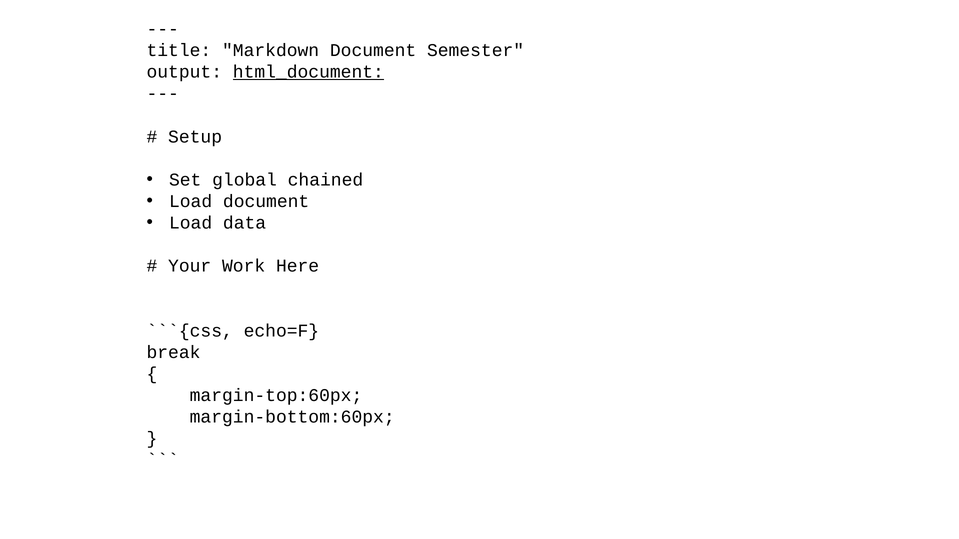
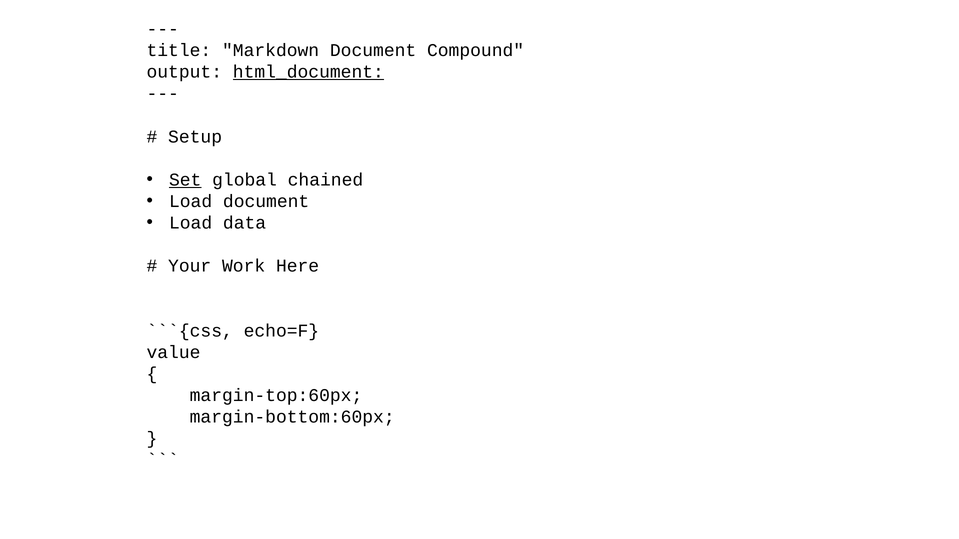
Semester: Semester -> Compound (476, 50)
Set underline: none -> present (185, 180)
break: break -> value (174, 353)
